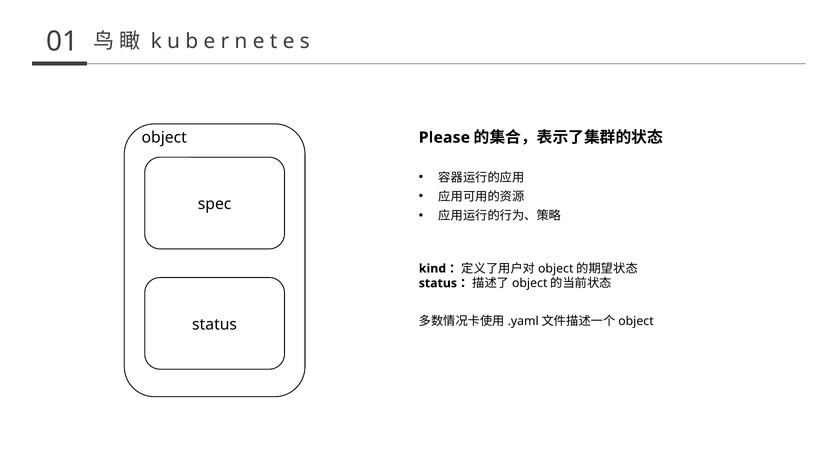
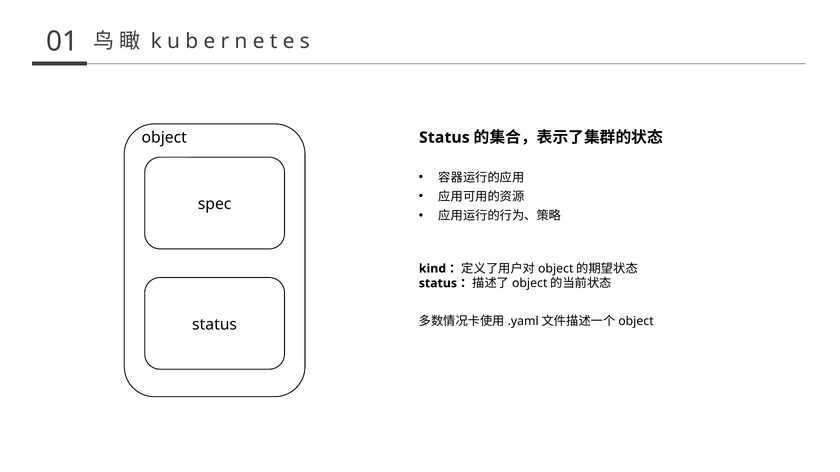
object Please: Please -> Status (444, 138)
